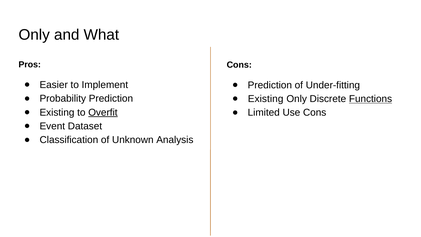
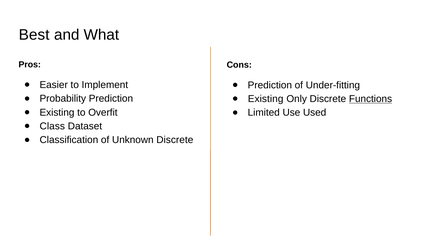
Only: Only -> Best (34, 35)
Overfit underline: present -> none (103, 112)
Use Cons: Cons -> Used (315, 113)
Event: Event -> Class (52, 126)
Unknown Analysis: Analysis -> Discrete (175, 140)
